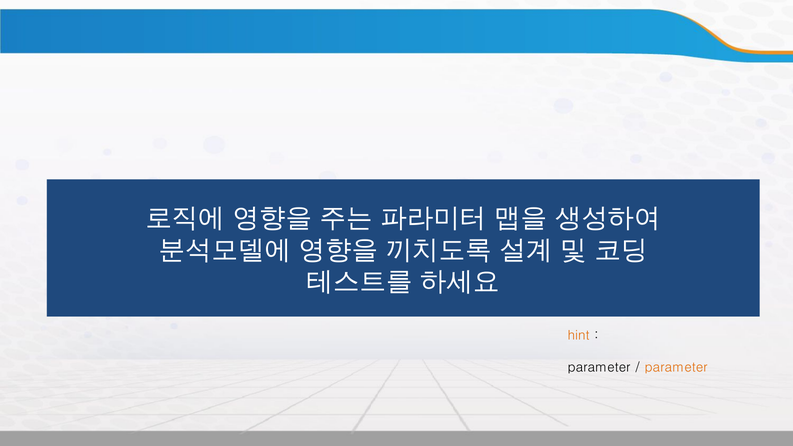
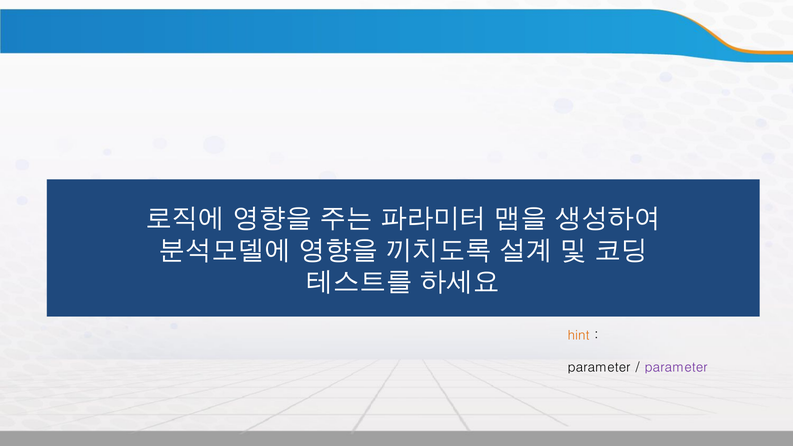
parameter colour: orange -> purple (676, 367)
